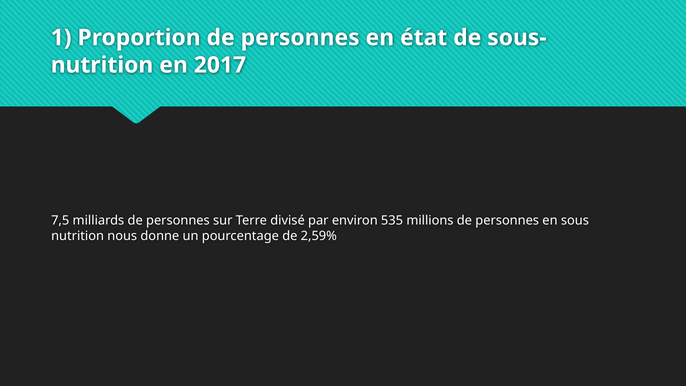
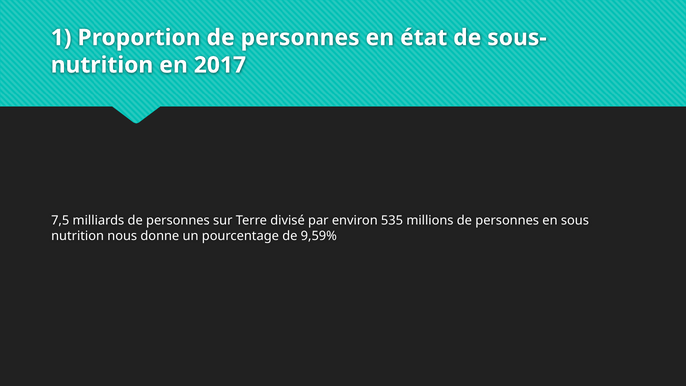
2,59%: 2,59% -> 9,59% (319, 236)
